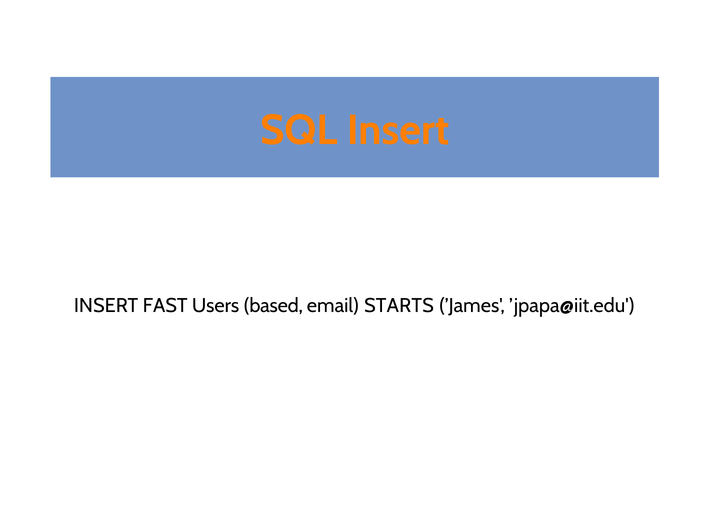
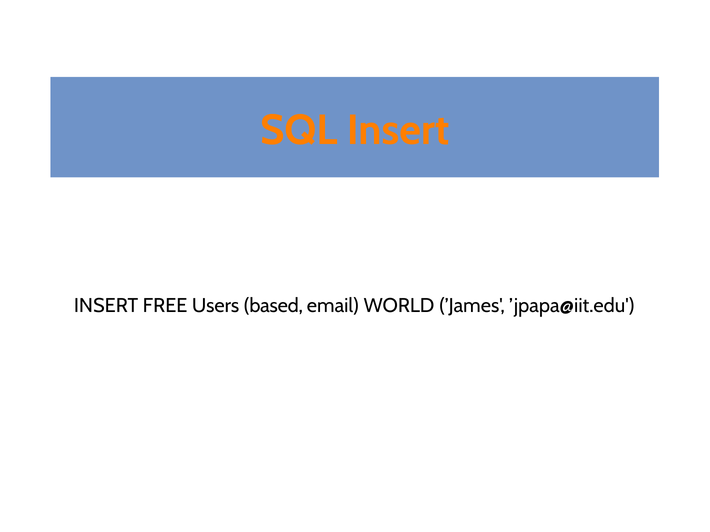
INSERT FAST: FAST -> FREE (165, 306)
STARTS: STARTS -> WORLD (399, 306)
